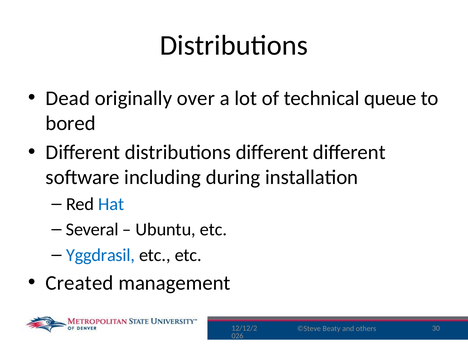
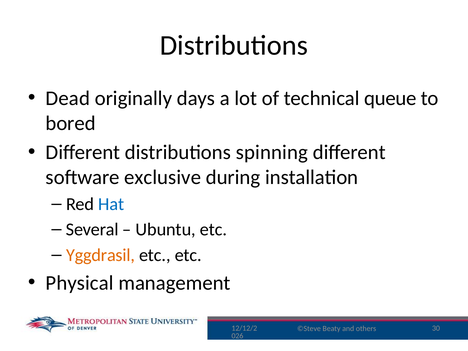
over: over -> days (196, 98)
distributions different: different -> spinning (272, 152)
including: including -> exclusive (163, 177)
Yggdrasil colour: blue -> orange (101, 255)
Created: Created -> Physical (80, 283)
